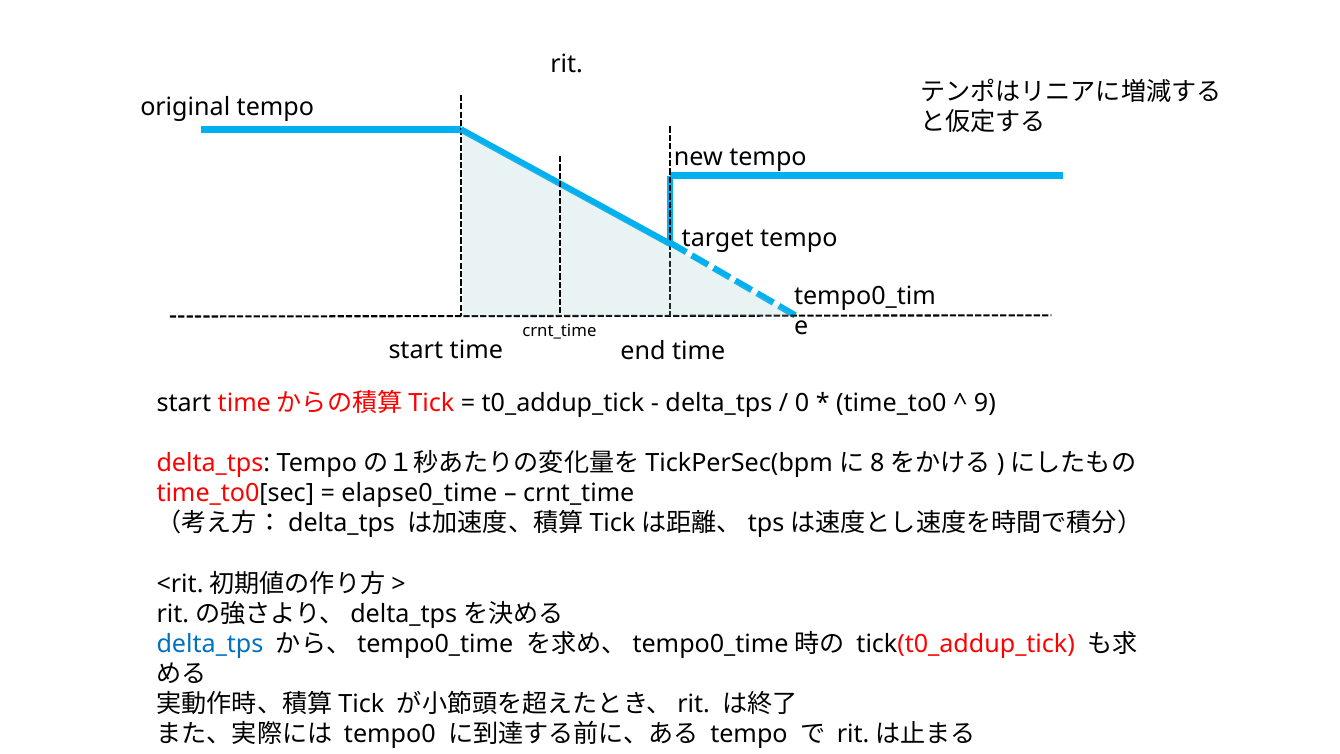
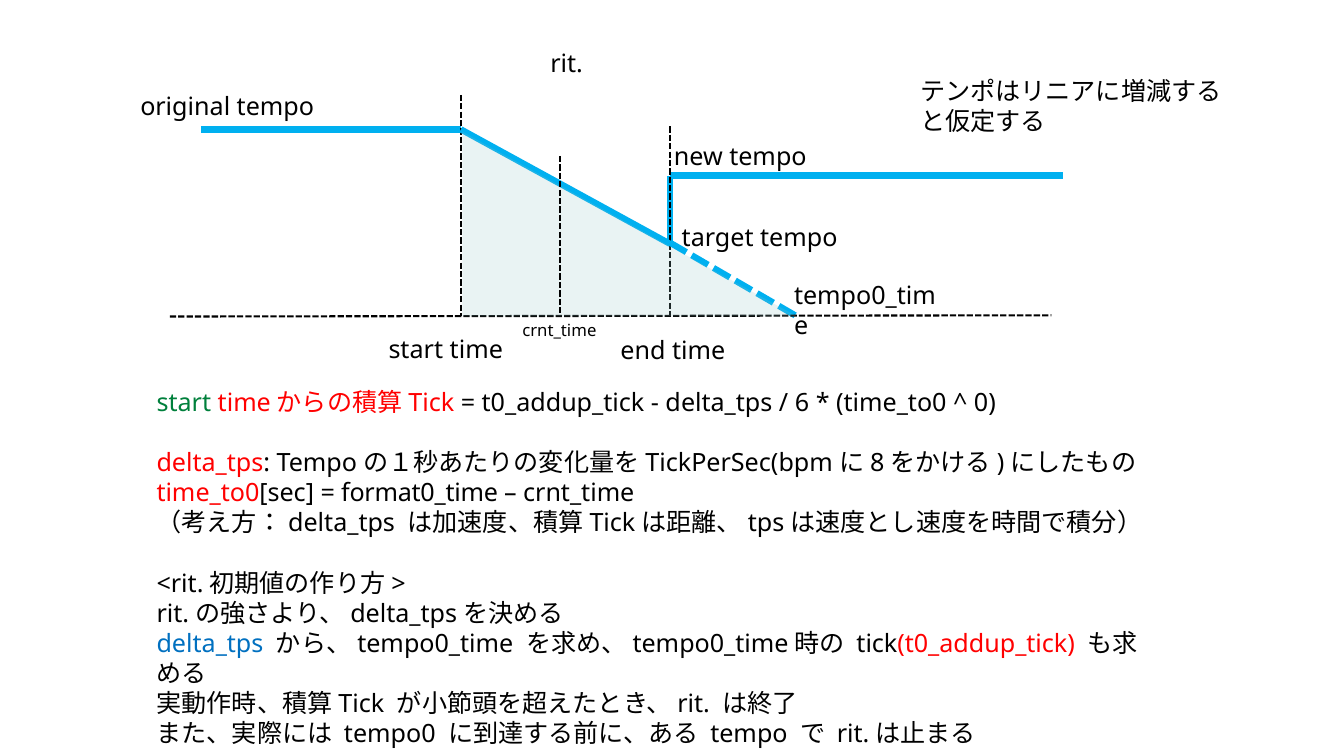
start colour: black -> green (184, 403)
0: 0 -> 6 (802, 403)
9: 9 -> 0 (985, 403)
elapse0_time: elapse0_time -> format0_time (420, 493)
